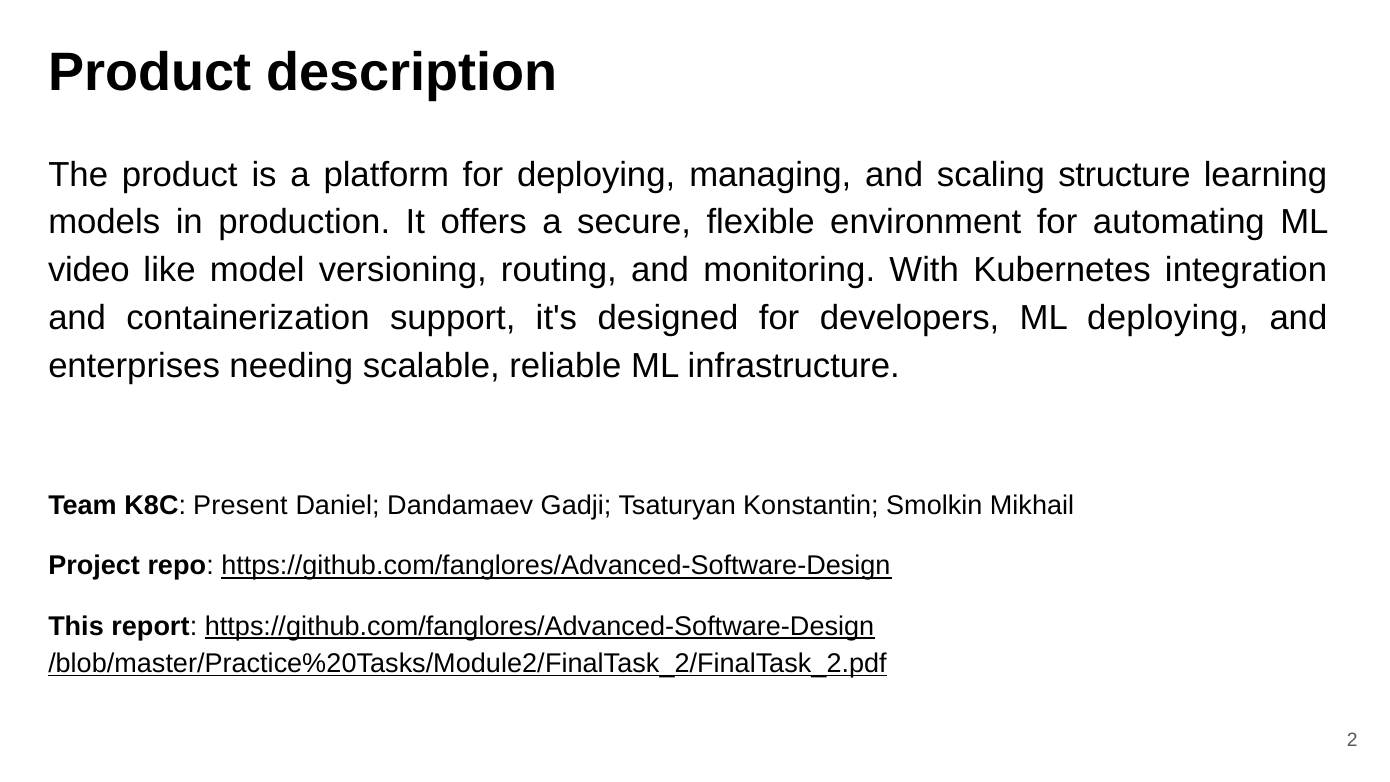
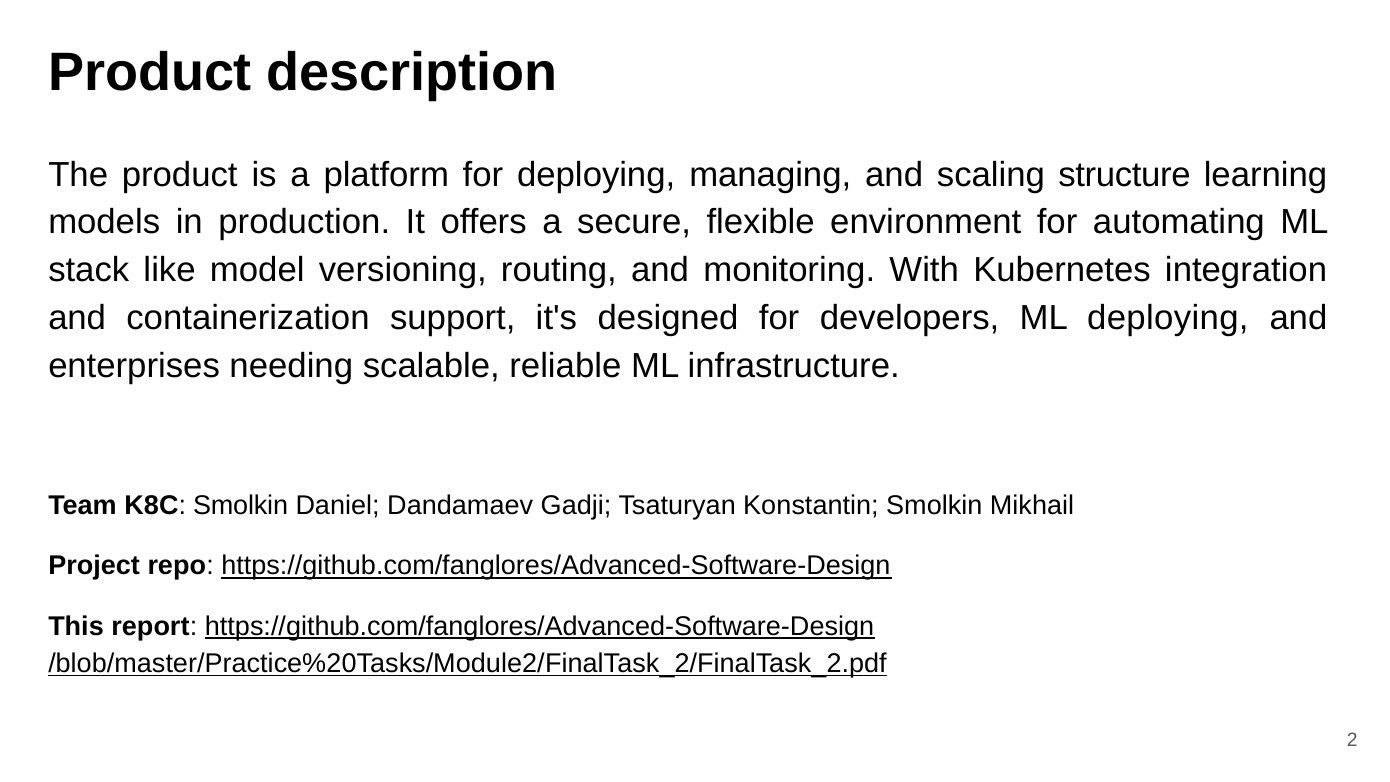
video: video -> stack (89, 270)
K8C Present: Present -> Smolkin (241, 505)
